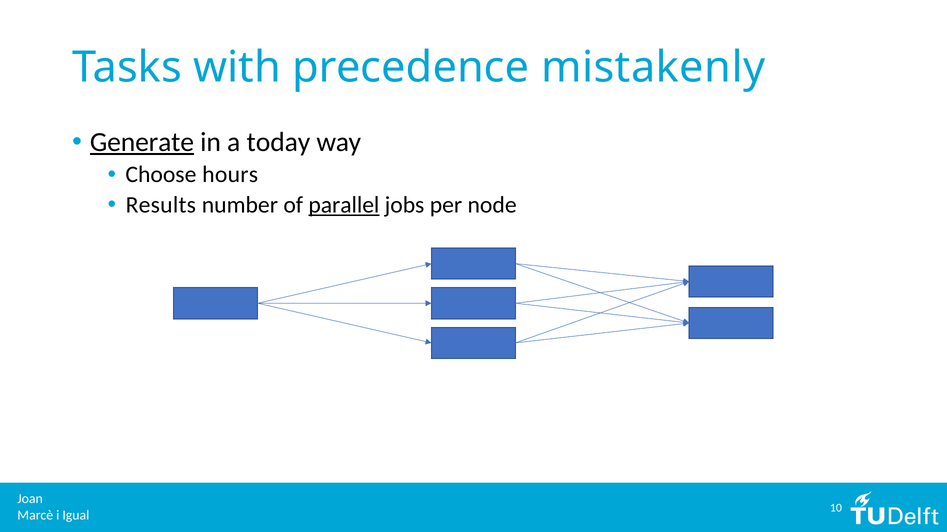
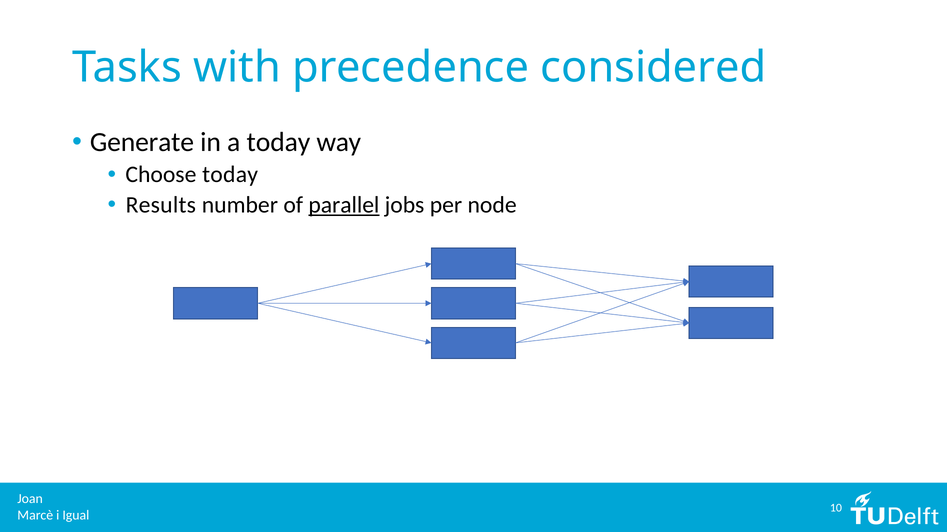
mistakenly: mistakenly -> considered (653, 67)
Generate underline: present -> none (142, 142)
Choose hours: hours -> today (230, 175)
